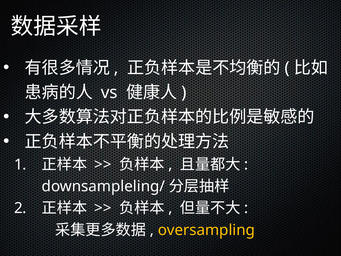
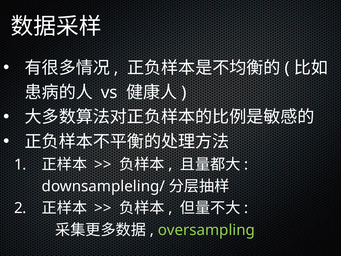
oversampling colour: yellow -> light green (206, 230)
